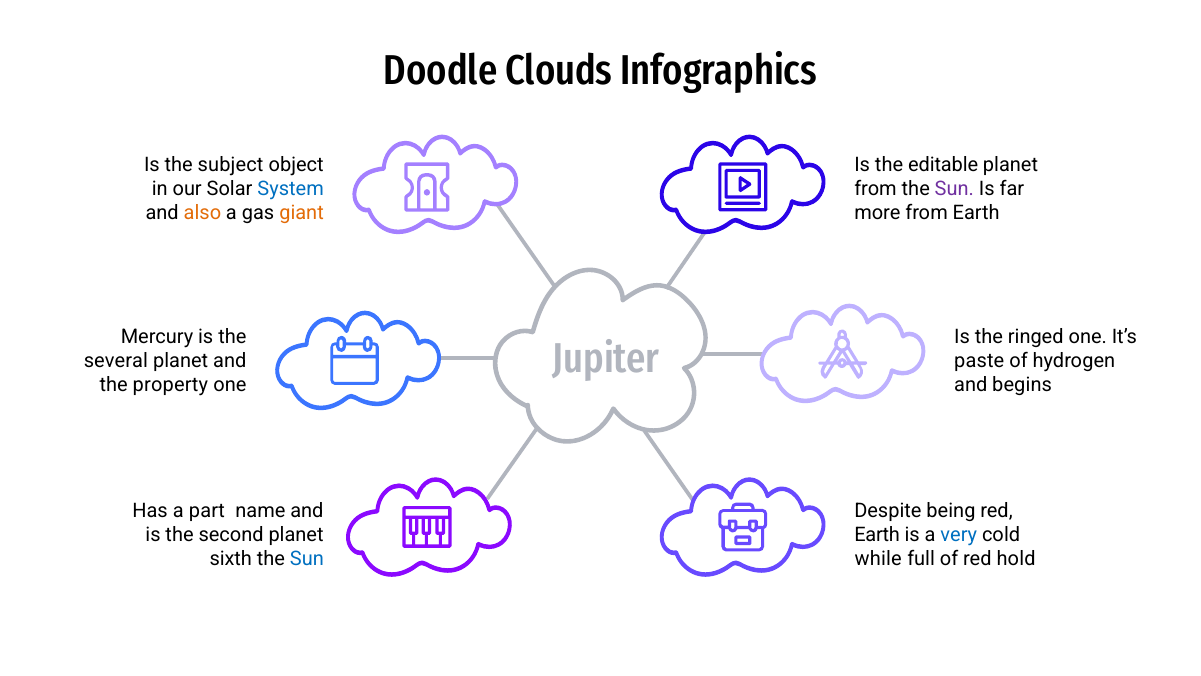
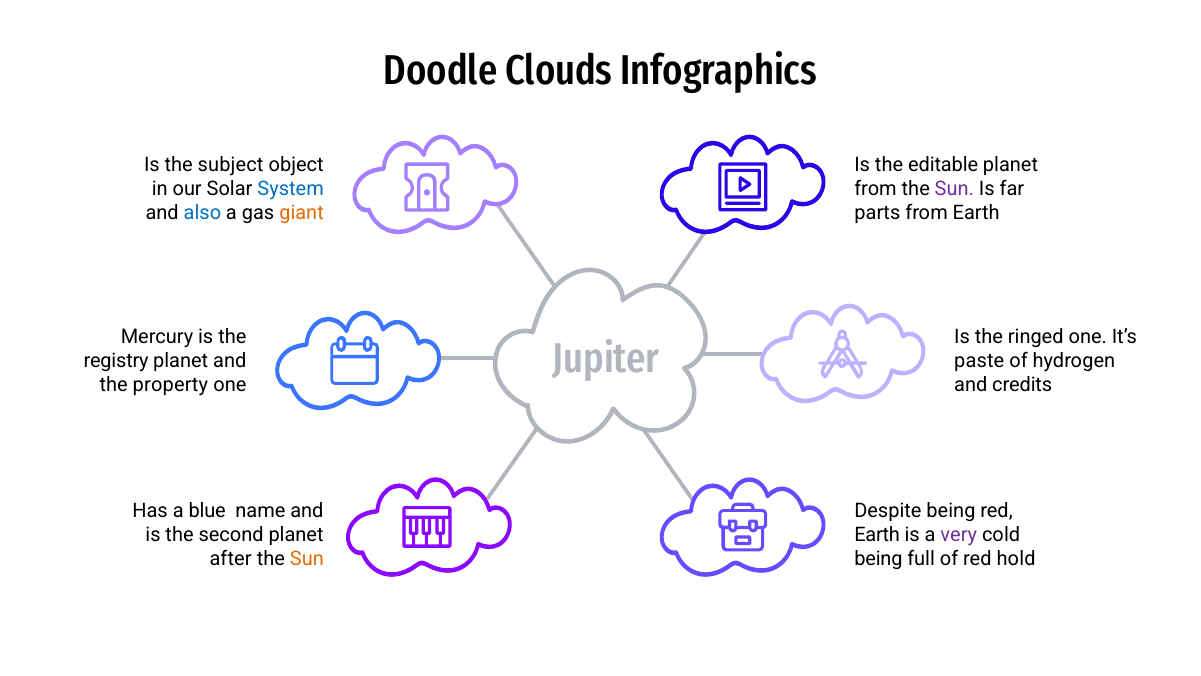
also colour: orange -> blue (202, 213)
more: more -> parts (877, 213)
several: several -> registry (116, 361)
begins: begins -> credits (1022, 385)
part: part -> blue (207, 511)
very colour: blue -> purple (959, 535)
sixth: sixth -> after (231, 559)
Sun colour: blue -> orange (307, 559)
while: while -> being (878, 559)
